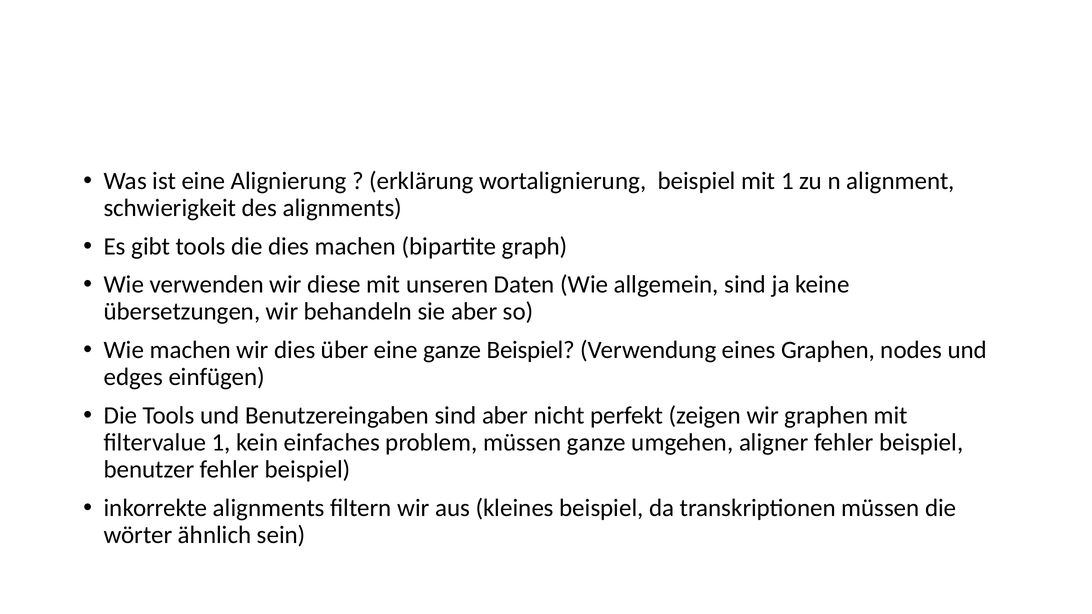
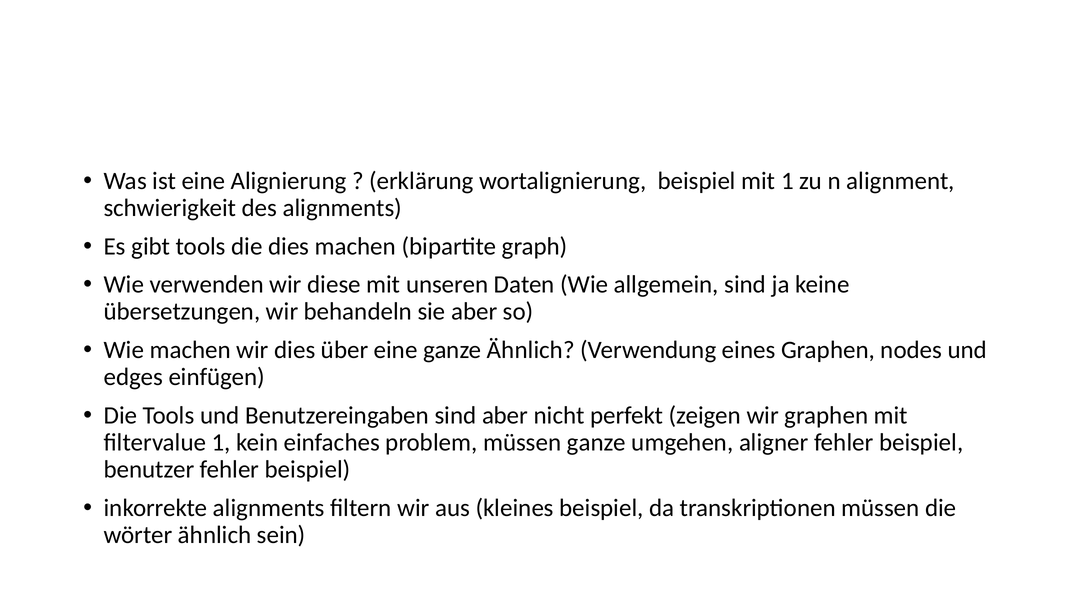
ganze Beispiel: Beispiel -> Ähnlich (531, 350)
